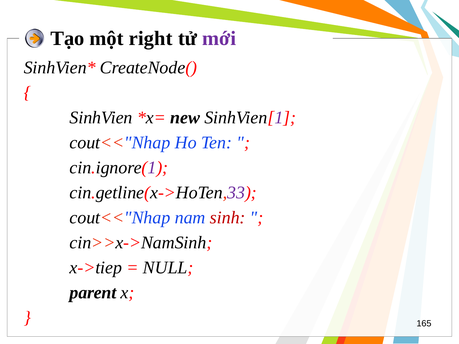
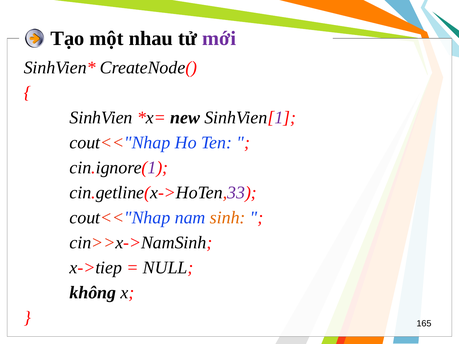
right: right -> nhau (151, 38)
sinh colour: red -> orange (228, 218)
parent: parent -> không (93, 293)
